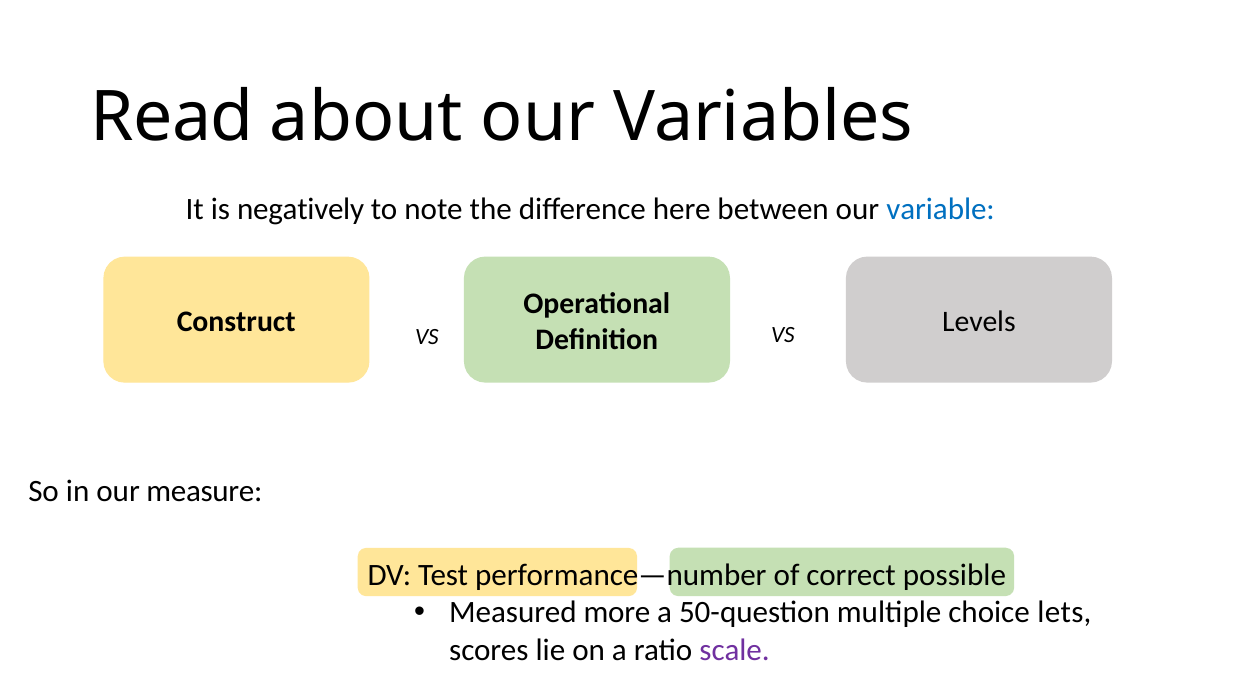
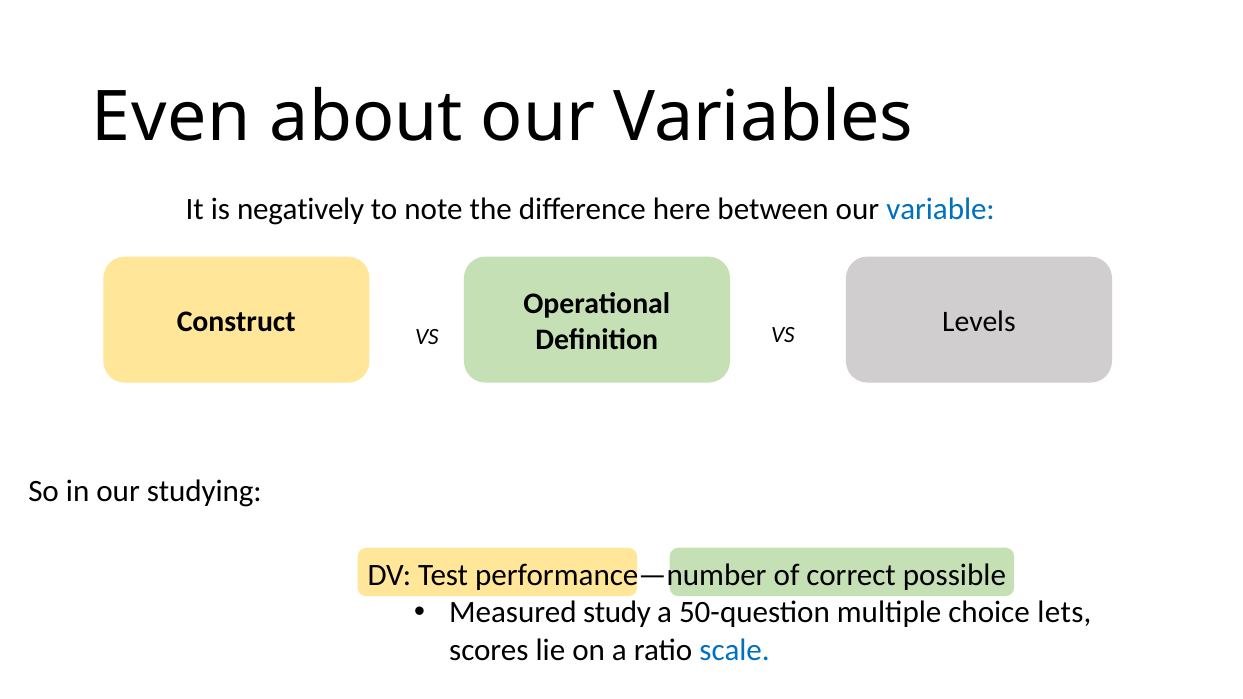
Read: Read -> Even (171, 118)
measure: measure -> studying (204, 491)
more: more -> study (617, 613)
scale colour: purple -> blue (735, 650)
